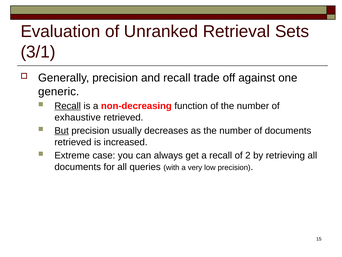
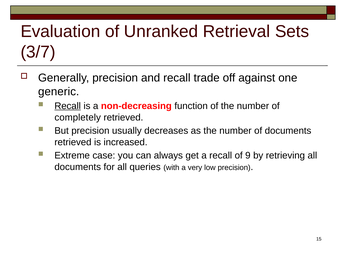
3/1: 3/1 -> 3/7 (38, 52)
exhaustive: exhaustive -> completely (78, 117)
But underline: present -> none (62, 130)
2: 2 -> 9 (248, 155)
